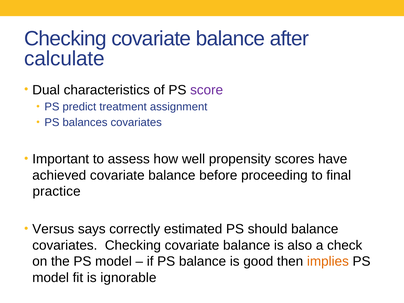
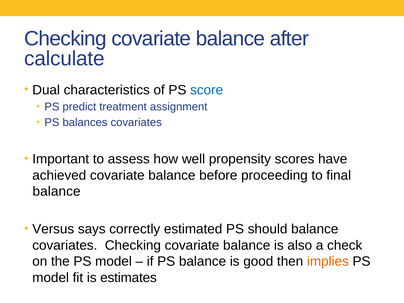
score colour: purple -> blue (207, 90)
practice: practice -> balance (57, 191)
ignorable: ignorable -> estimates (129, 278)
